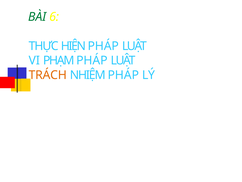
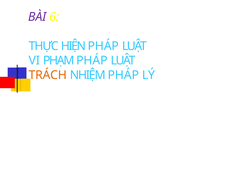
BÀI colour: green -> purple (37, 17)
